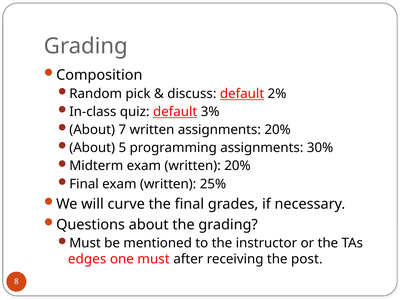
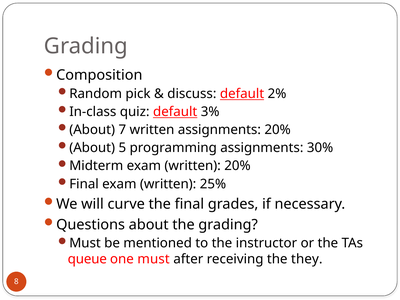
edges: edges -> queue (87, 259)
post: post -> they (307, 259)
